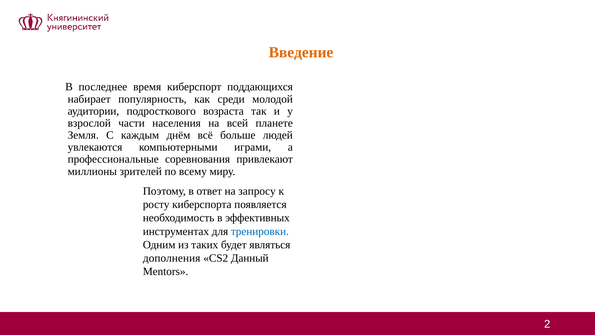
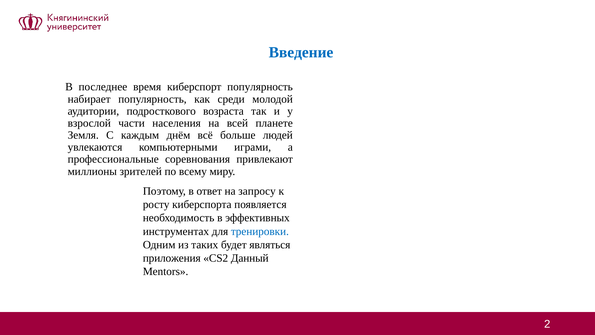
Введение colour: orange -> blue (301, 52)
киберспорт поддающихся: поддающихся -> популярность (260, 87)
дополнения: дополнения -> приложения (172, 258)
